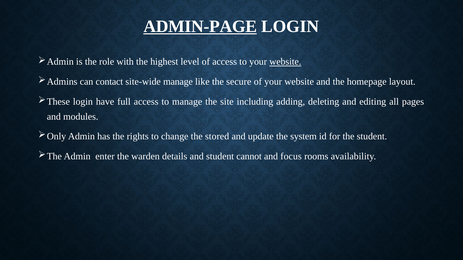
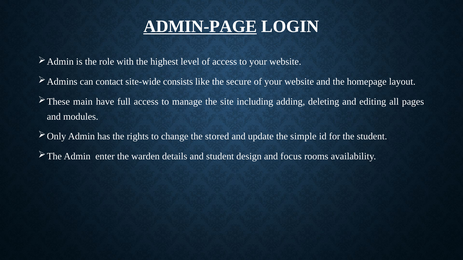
website underline: present -> none (285, 62)
site-wide manage: manage -> consists (178, 82)
login: login -> main (83, 102)
system: system -> simple (303, 137)
cannot: cannot -> design (249, 156)
